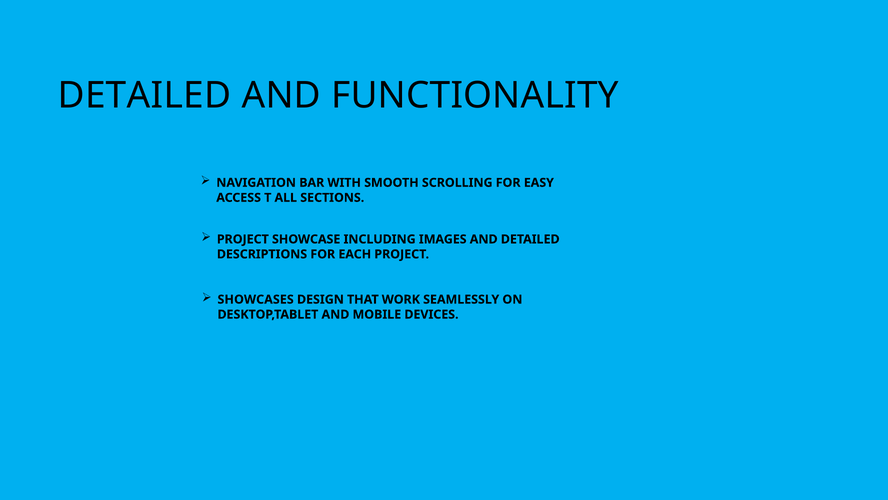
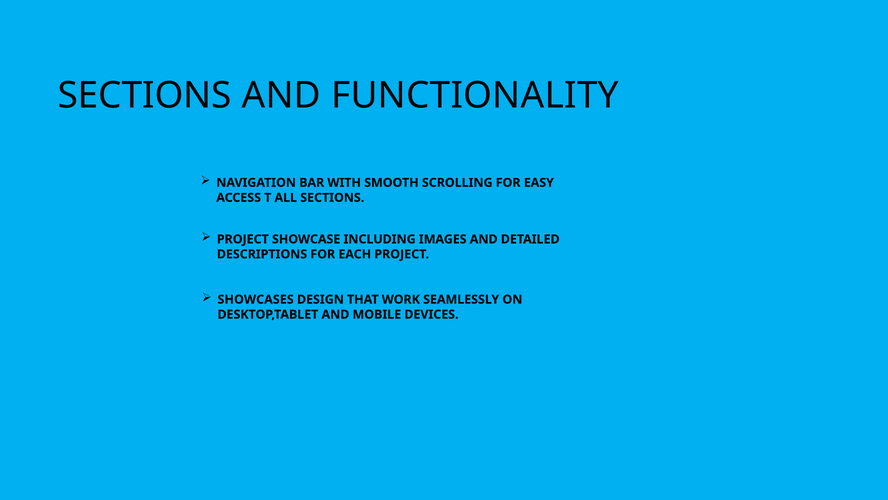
DETAILED: DETAILED -> SECTIONS (145, 95)
